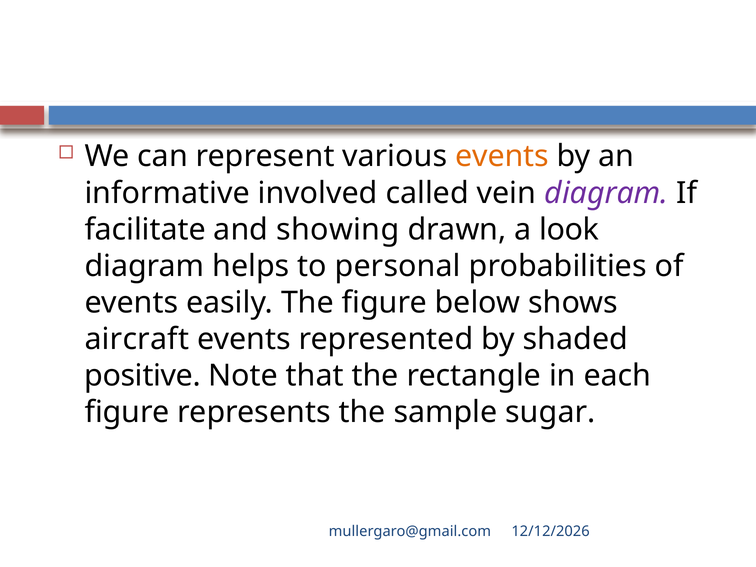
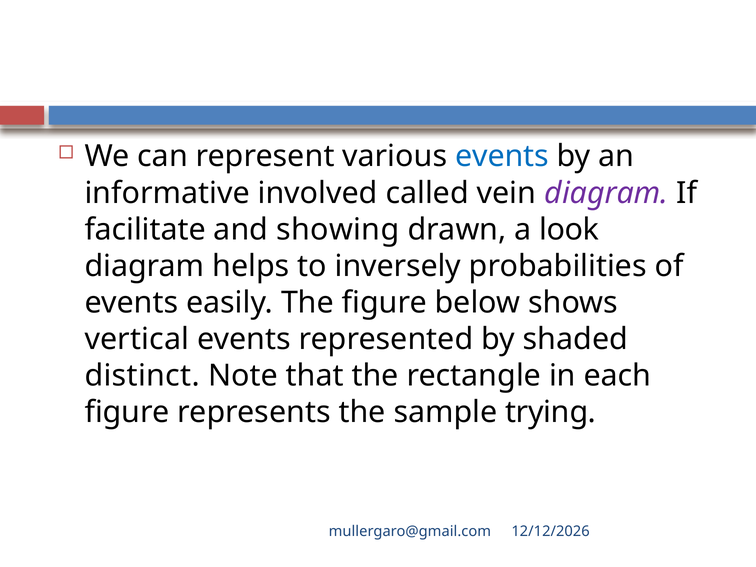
events colour: orange -> blue (502, 156)
personal: personal -> inversely (398, 266)
aircraft: aircraft -> vertical (137, 339)
positive: positive -> distinct (142, 376)
sugar: sugar -> trying (551, 412)
